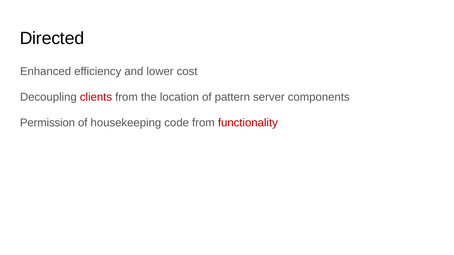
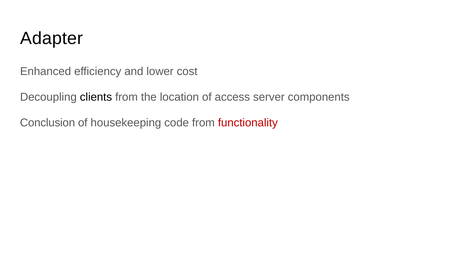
Directed: Directed -> Adapter (52, 38)
clients colour: red -> black (96, 97)
pattern: pattern -> access (232, 97)
Permission: Permission -> Conclusion (48, 123)
